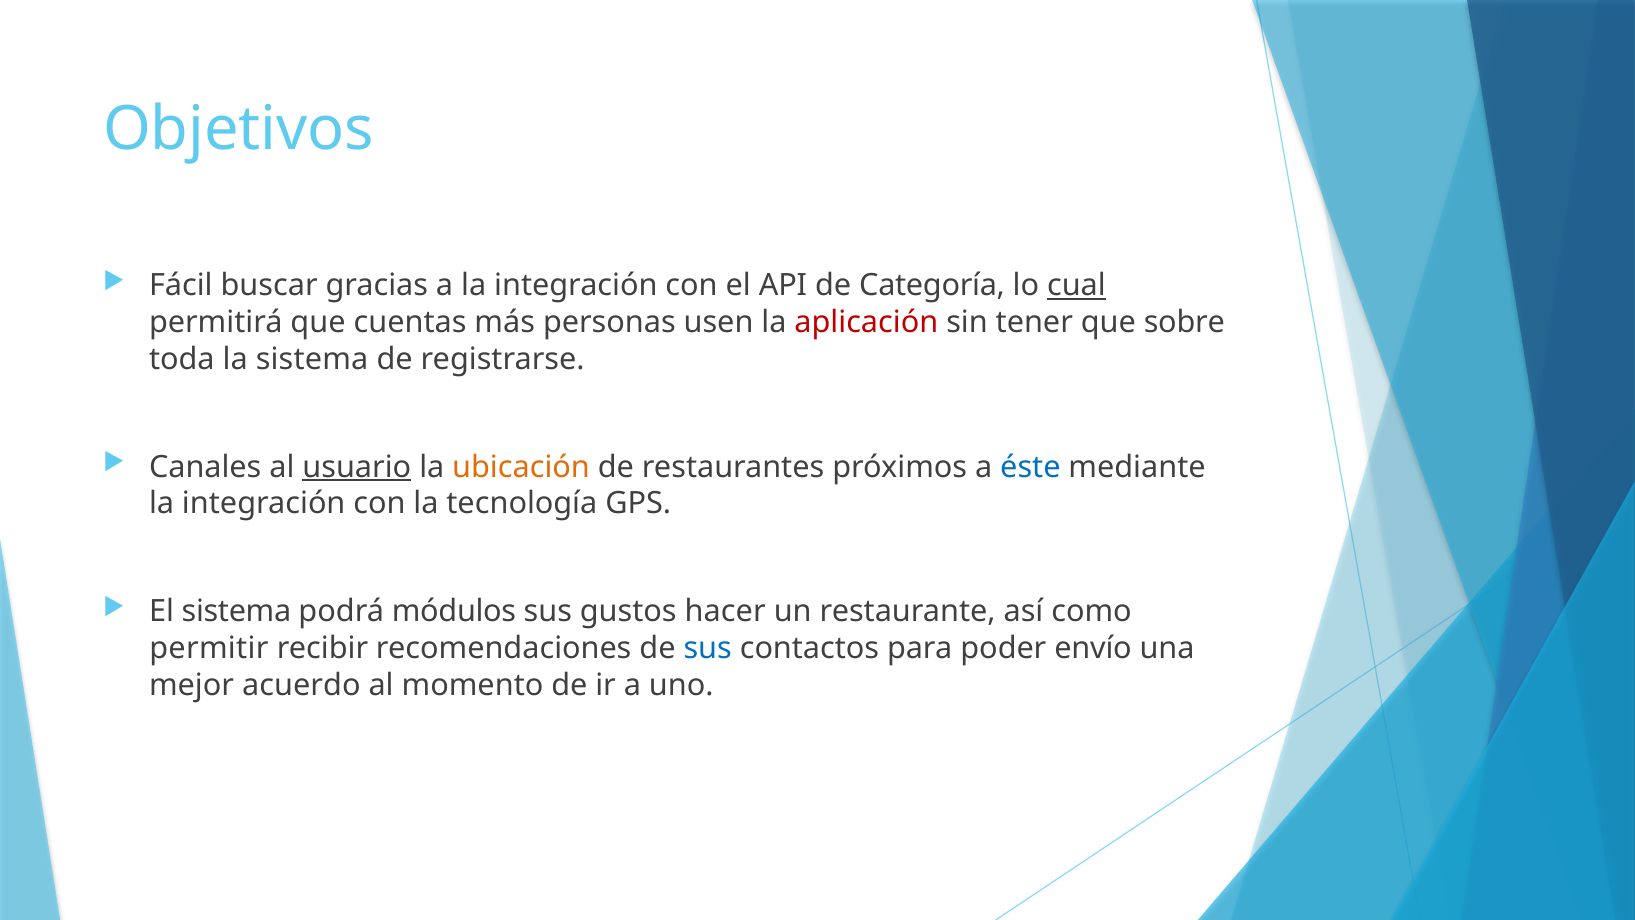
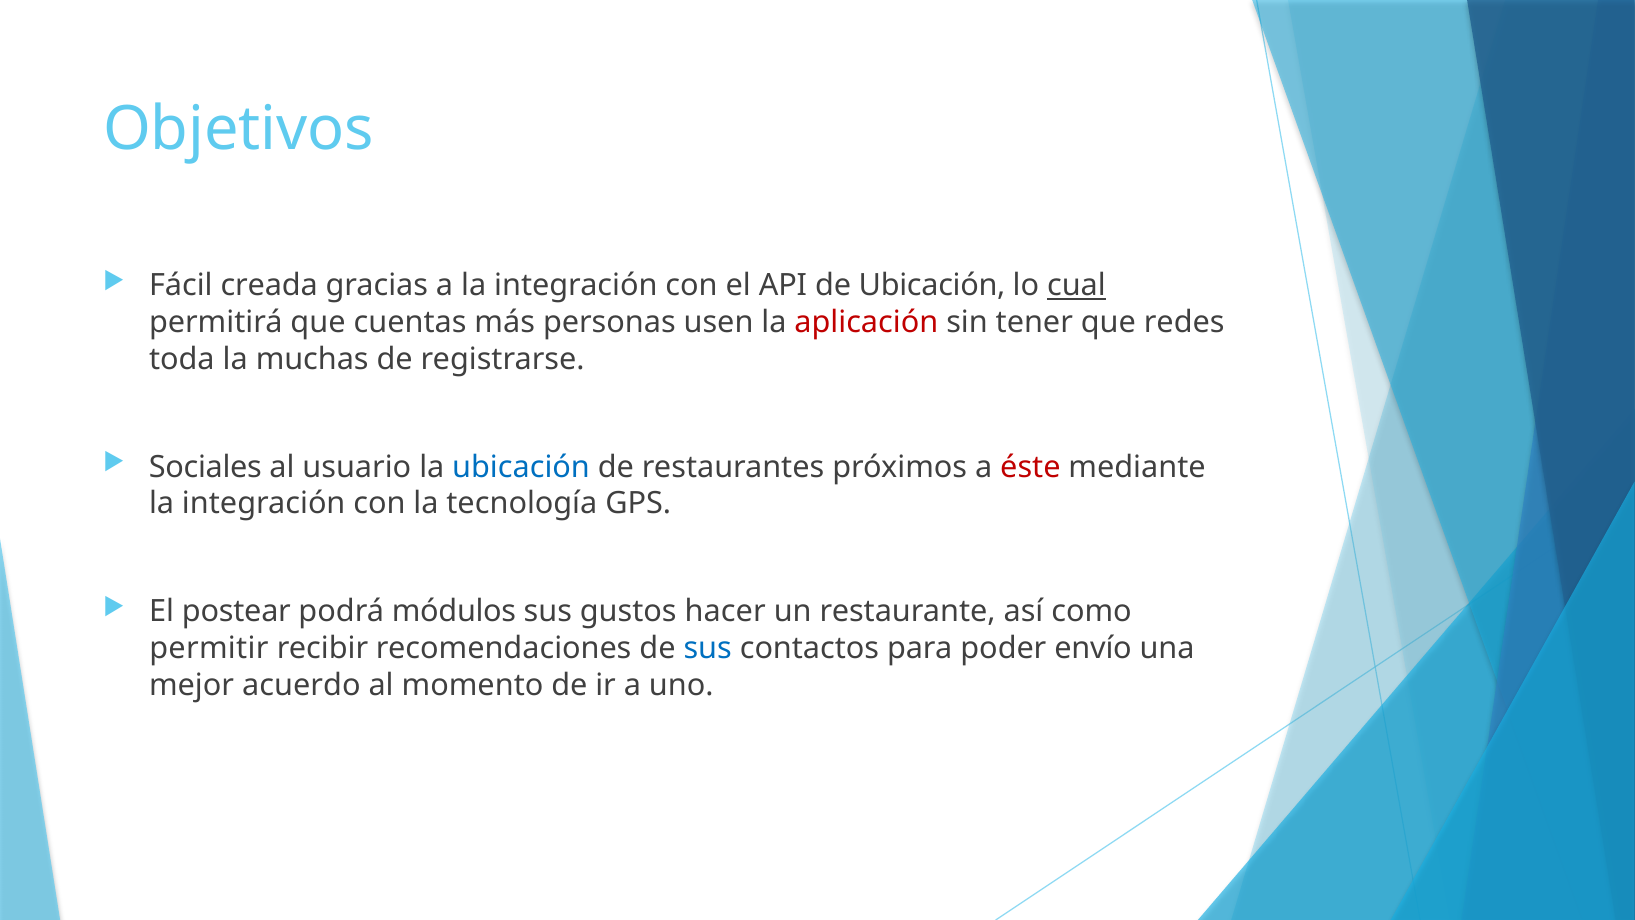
buscar: buscar -> creada (269, 286)
de Categoría: Categoría -> Ubicación (932, 286)
sobre: sobre -> redes (1184, 322)
la sistema: sistema -> muchas (312, 359)
Canales: Canales -> Sociales (205, 467)
usuario underline: present -> none (357, 467)
ubicación colour: orange -> blue (521, 467)
éste colour: blue -> red (1030, 467)
El sistema: sistema -> postear (236, 611)
